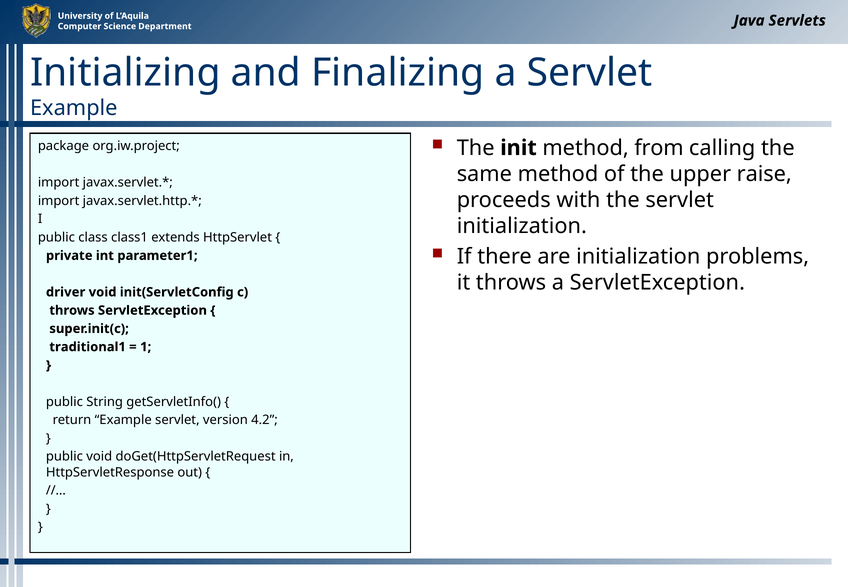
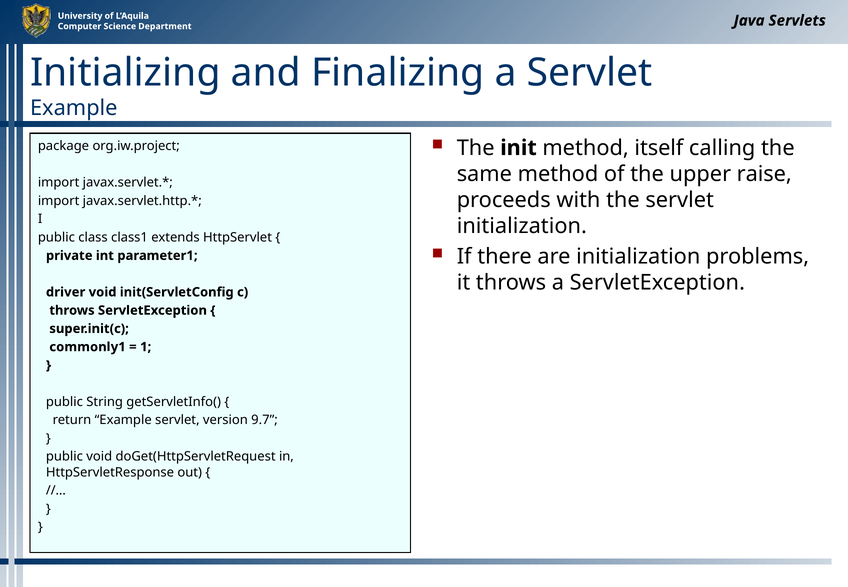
from: from -> itself (659, 148)
traditional1: traditional1 -> commonly1 (88, 347)
4.2: 4.2 -> 9.7 (265, 420)
